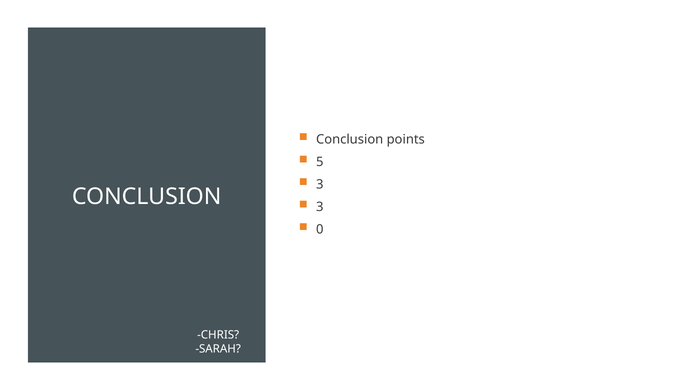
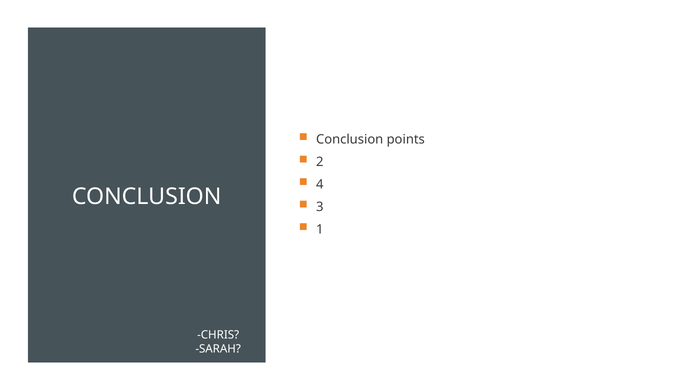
5: 5 -> 2 (320, 162)
3: 3 -> 4 (320, 185)
0: 0 -> 1 (320, 230)
